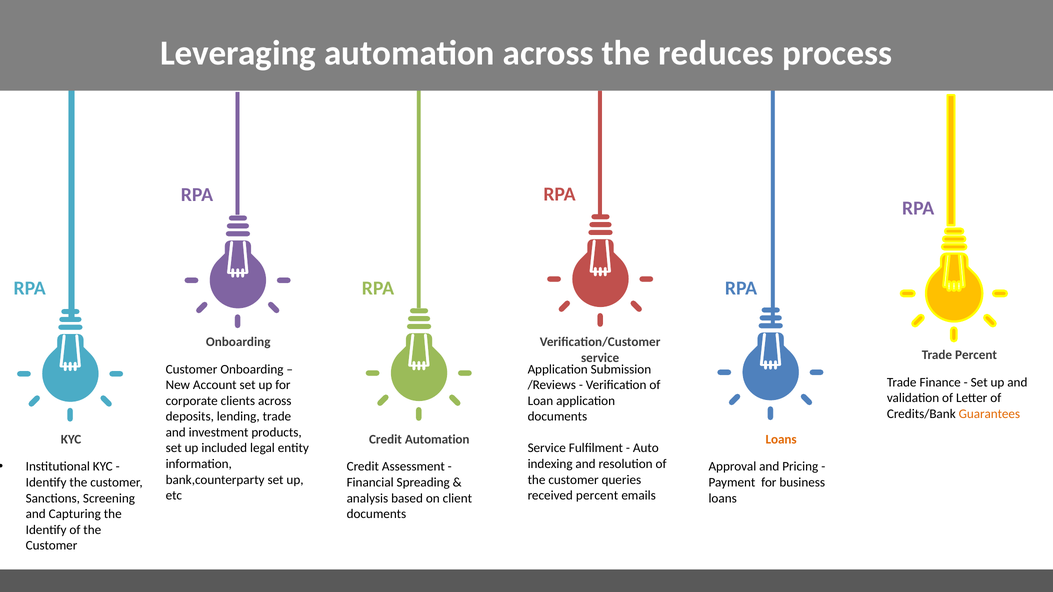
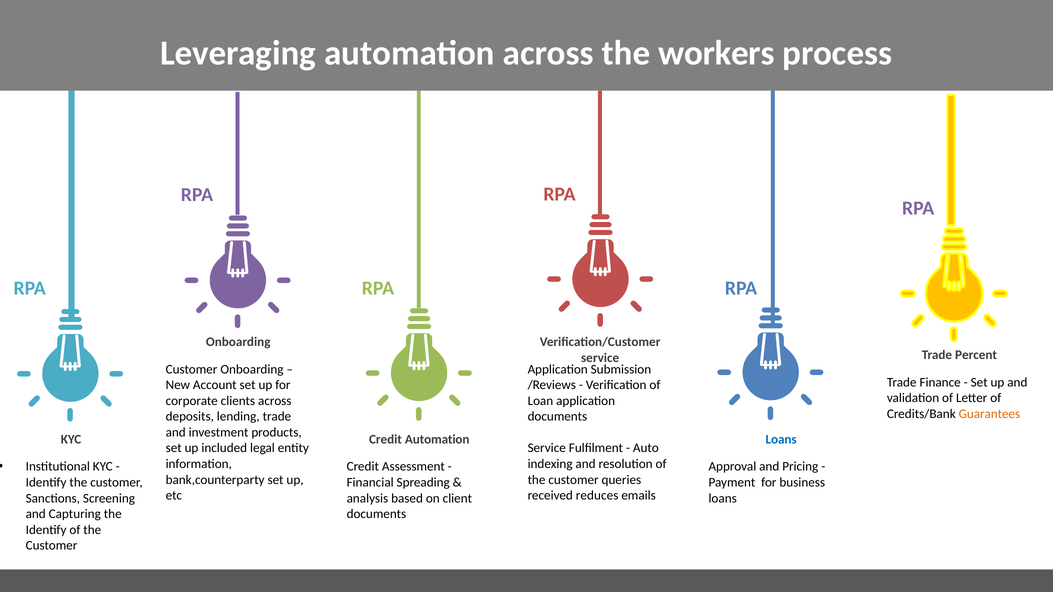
reduces: reduces -> workers (716, 53)
Loans colour: orange -> blue (781, 440)
received percent: percent -> reduces (597, 496)
